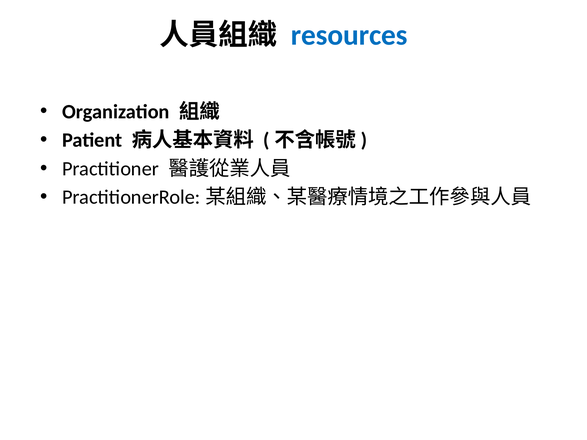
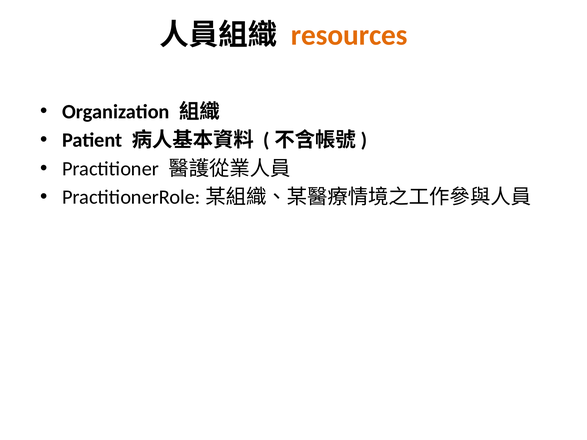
resources colour: blue -> orange (349, 35)
